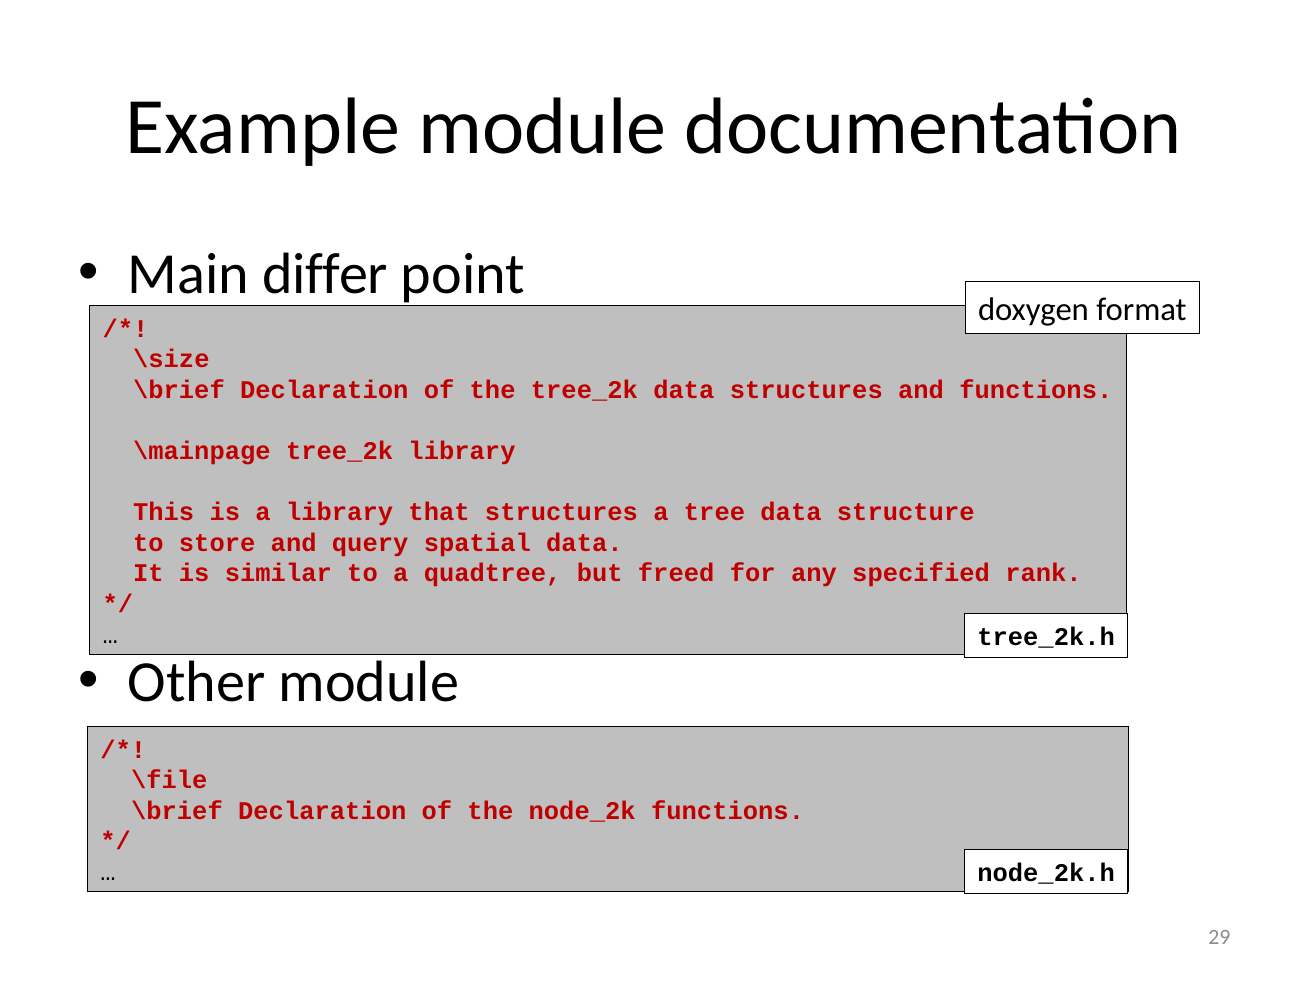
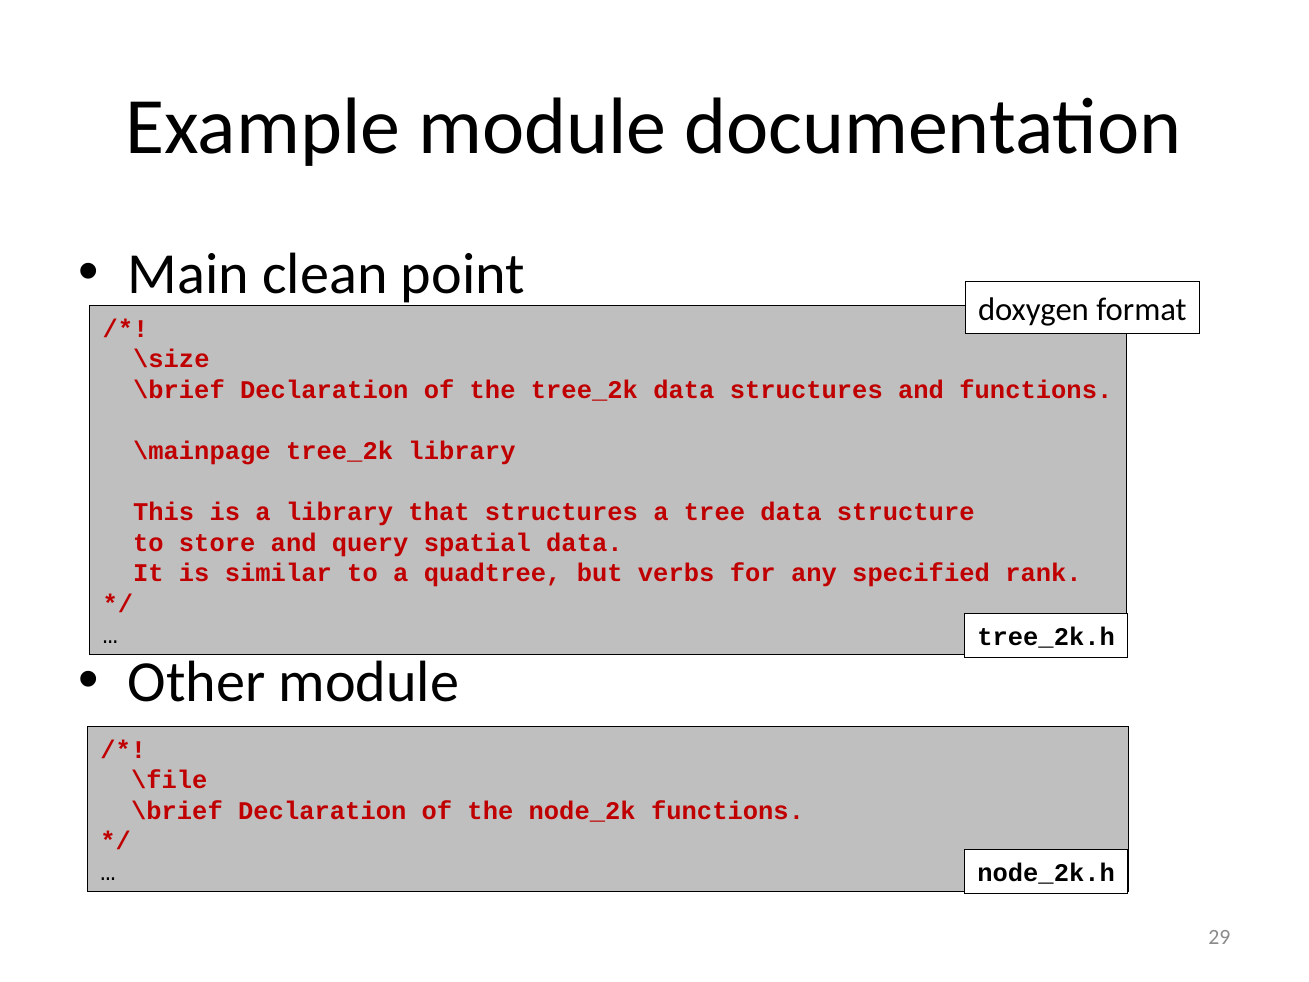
differ: differ -> clean (325, 275)
freed: freed -> verbs (676, 573)
